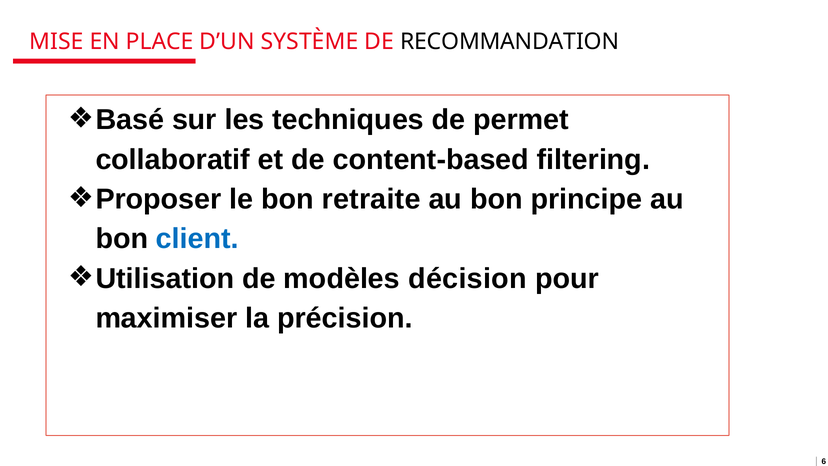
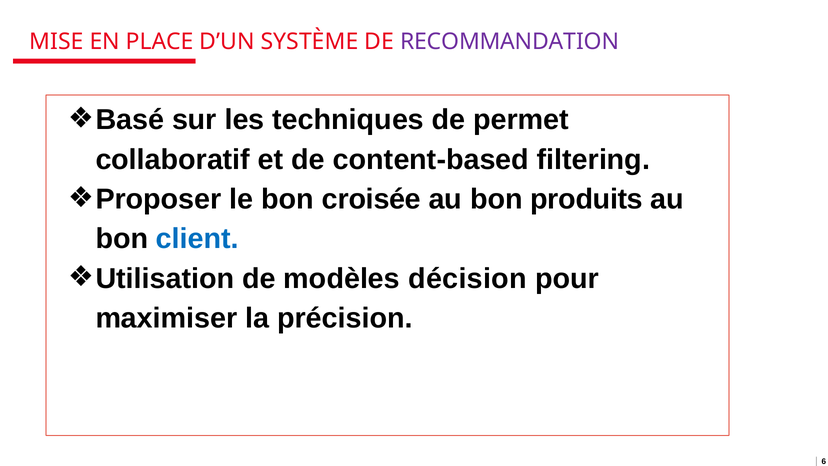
RECOMMANDATION colour: black -> purple (510, 42)
retraite: retraite -> croisée (371, 199)
principe: principe -> produits (587, 199)
